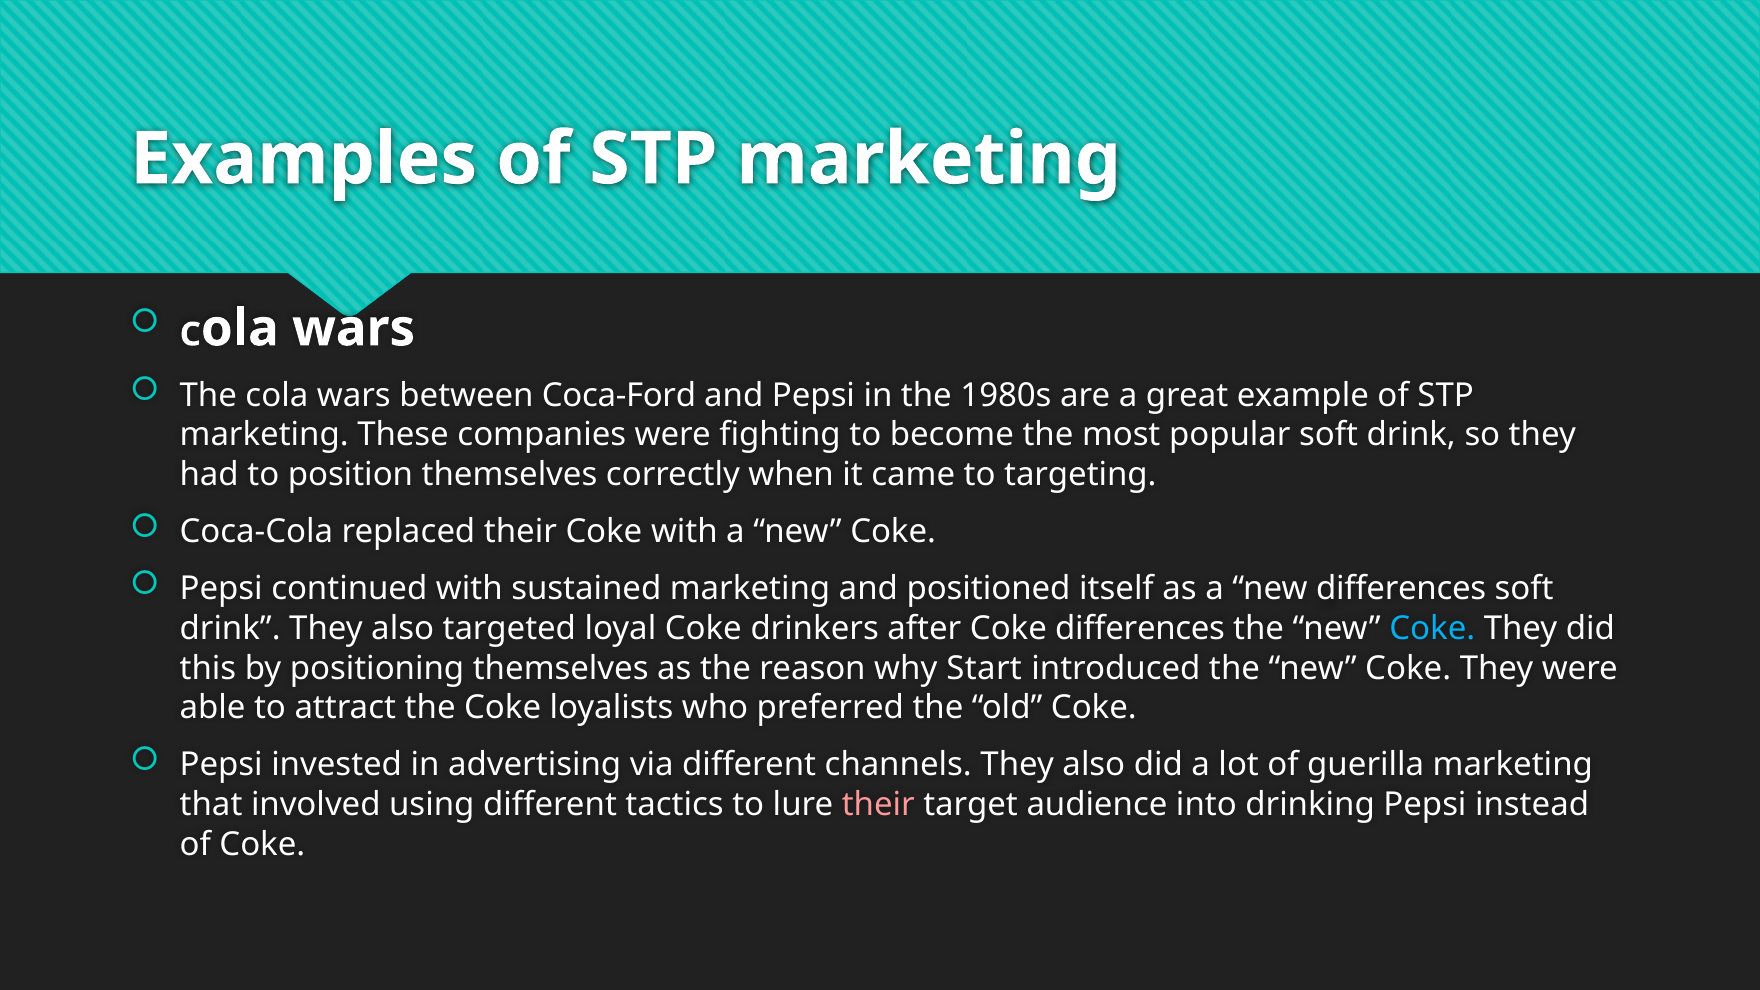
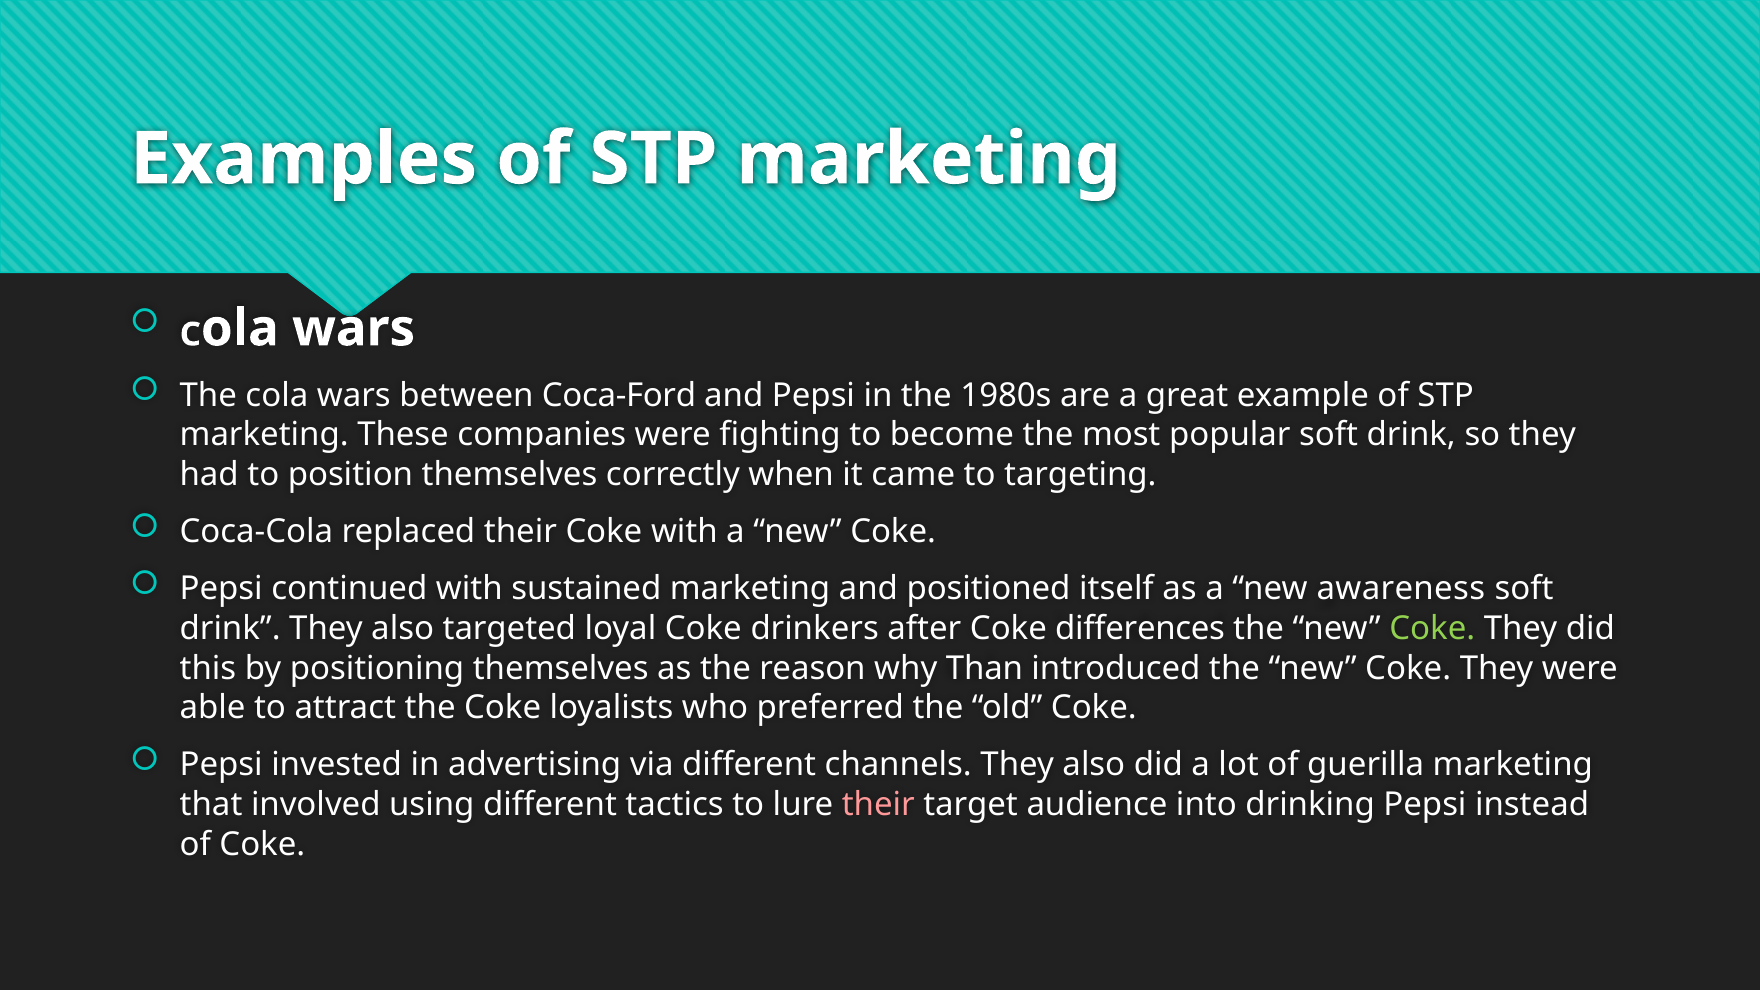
new differences: differences -> awareness (1401, 589)
Coke colour: light blue -> light green (1432, 629)
Start: Start -> Than (984, 668)
